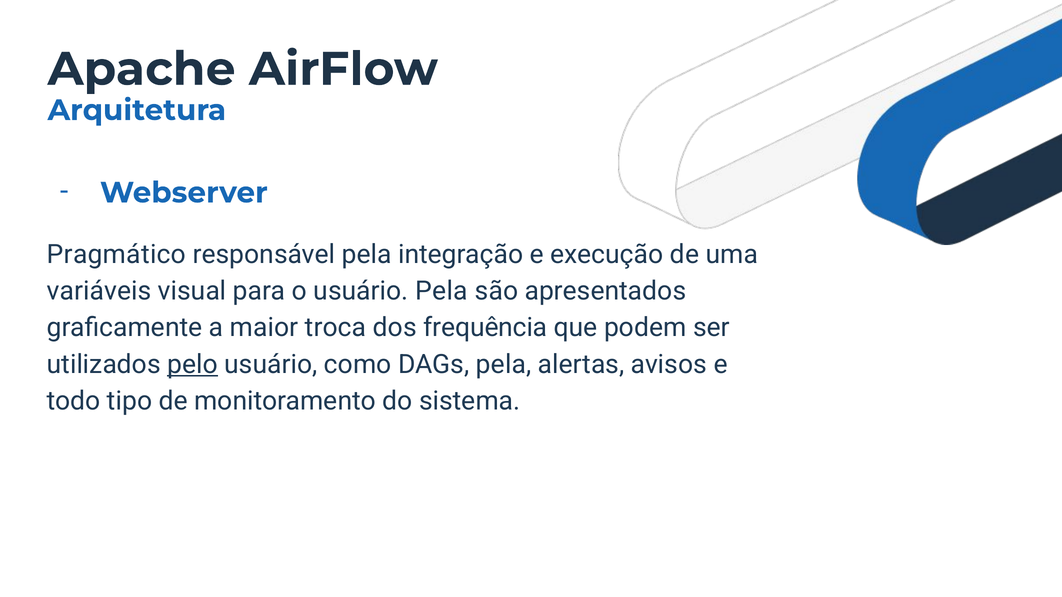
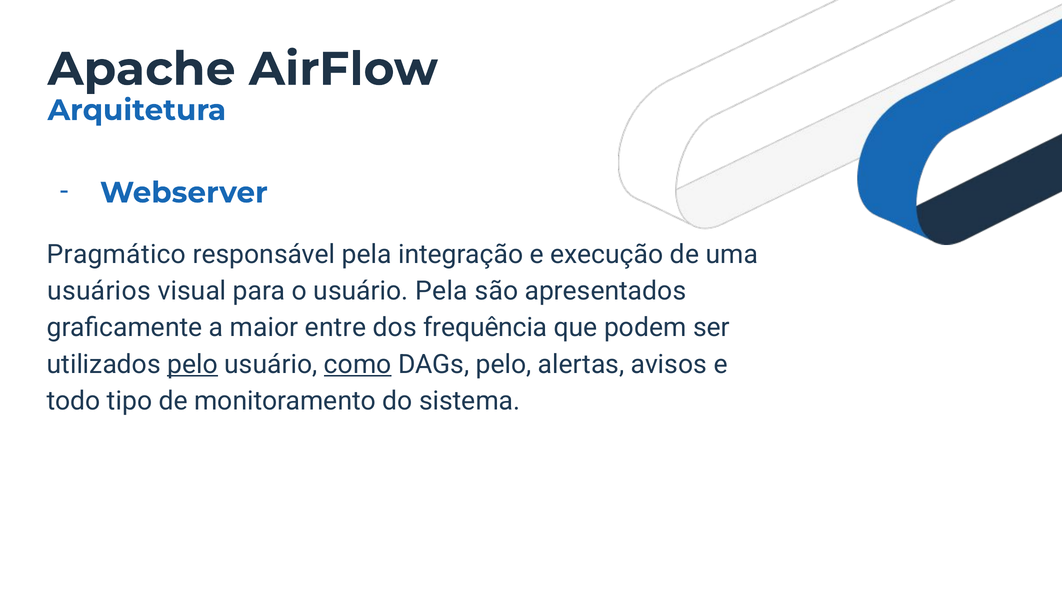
variáveis: variáveis -> usuários (99, 291)
troca: troca -> entre (335, 328)
como underline: none -> present (358, 365)
DAGs pela: pela -> pelo (504, 365)
